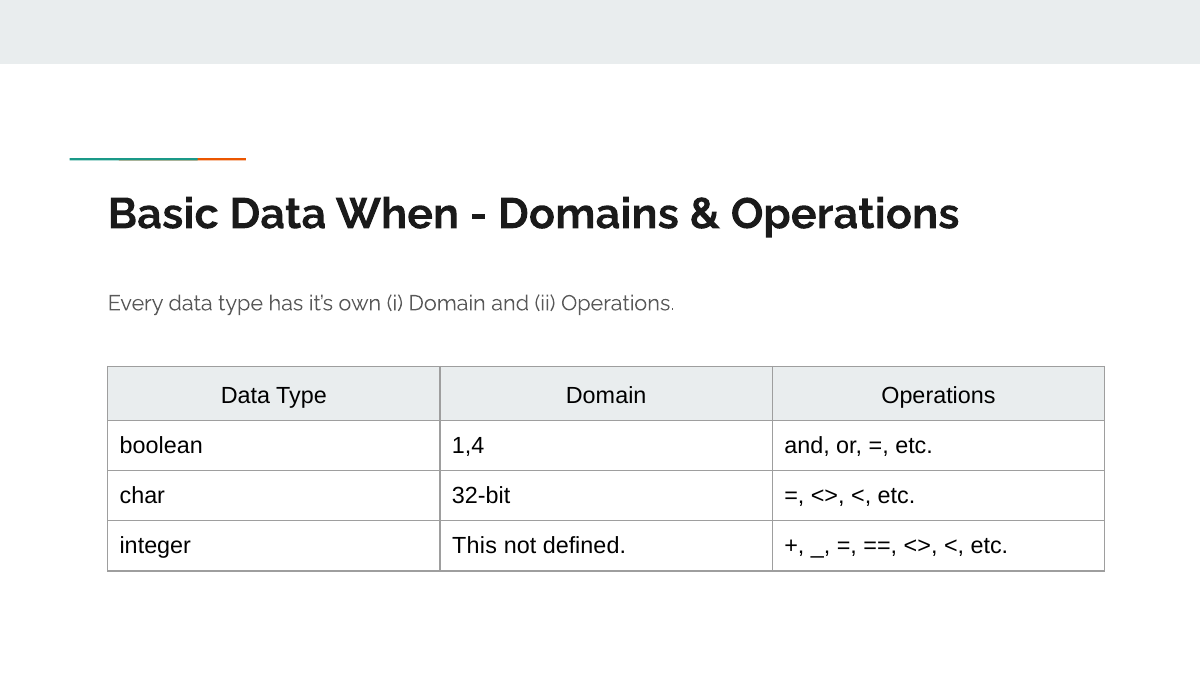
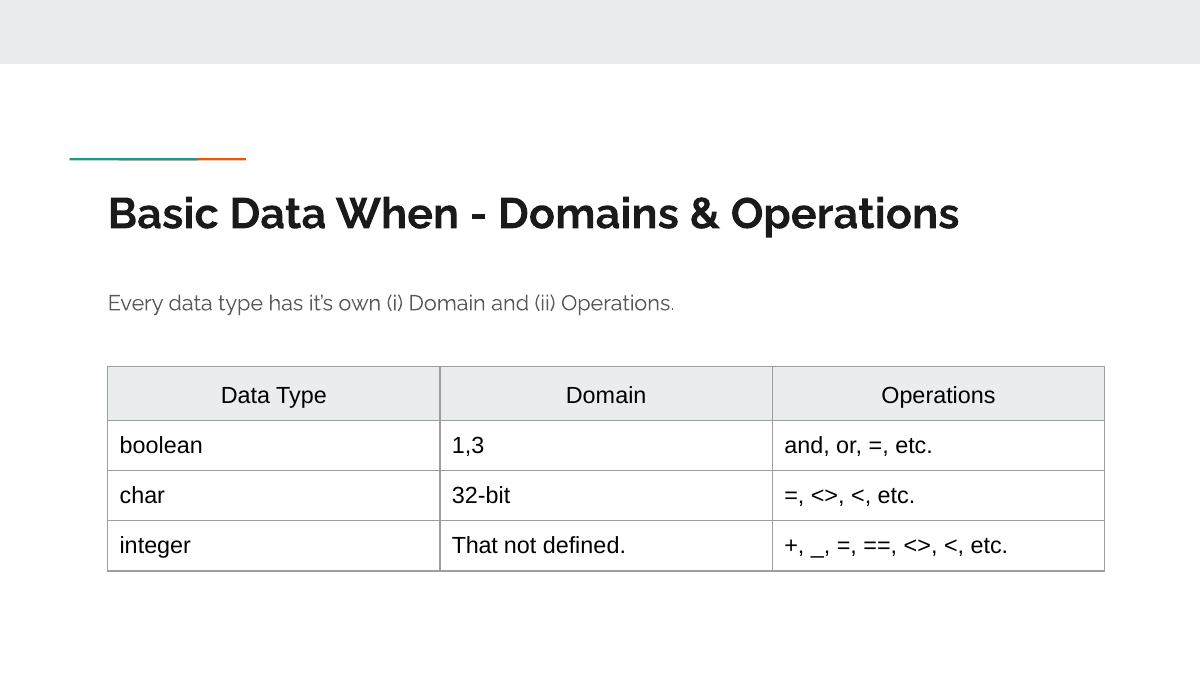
1,4: 1,4 -> 1,3 (468, 446)
This: This -> That (475, 546)
